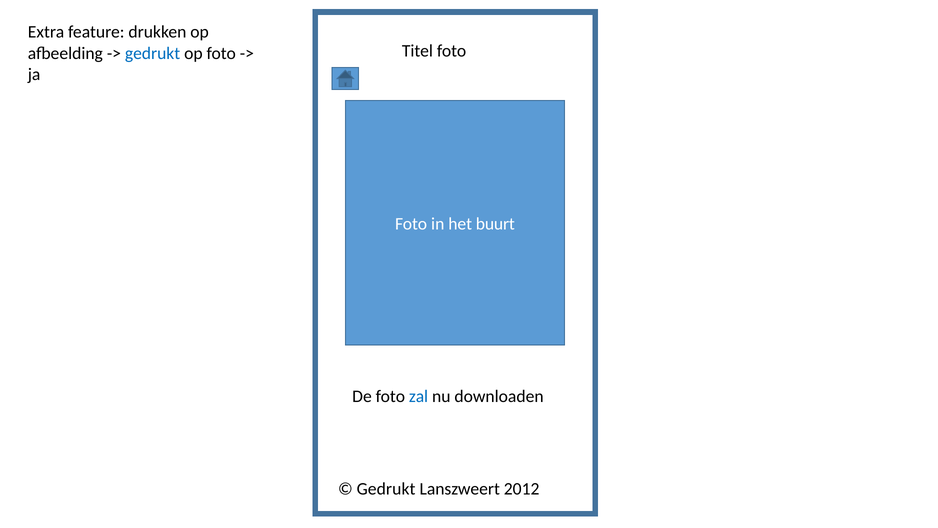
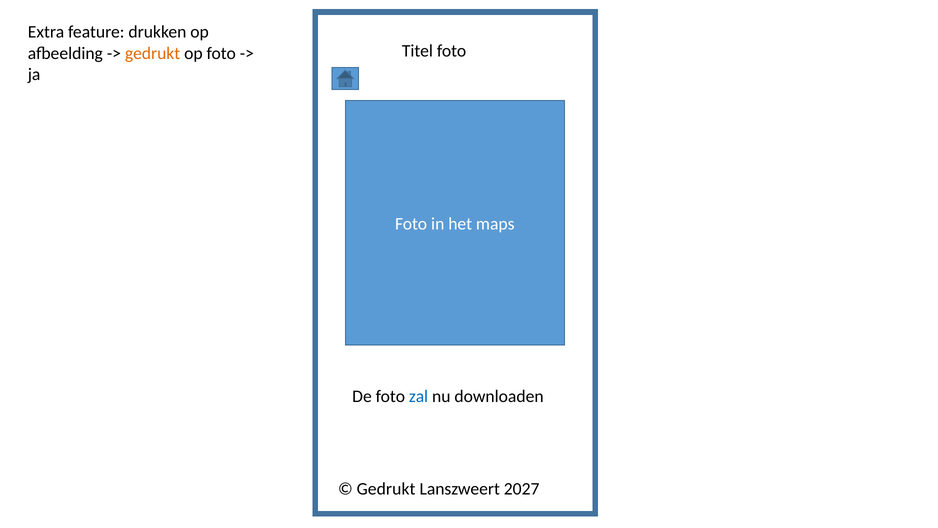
gedrukt colour: blue -> orange (153, 53)
buurt: buurt -> maps (495, 224)
2012: 2012 -> 2027 (522, 489)
